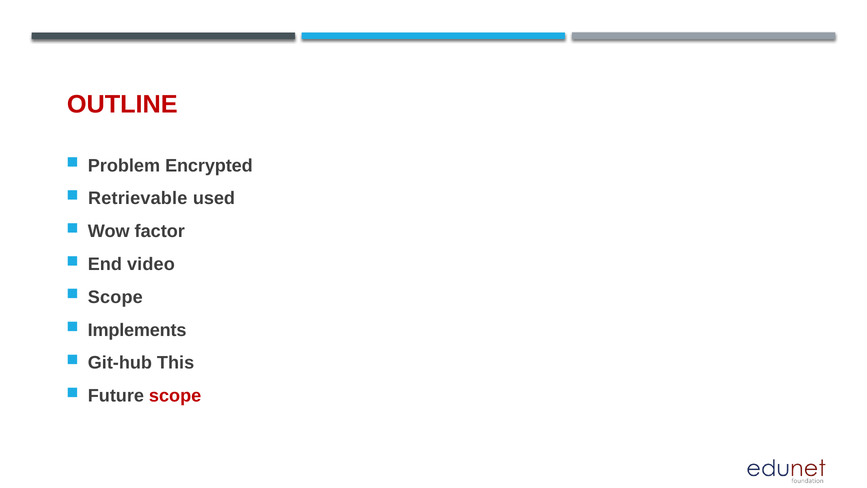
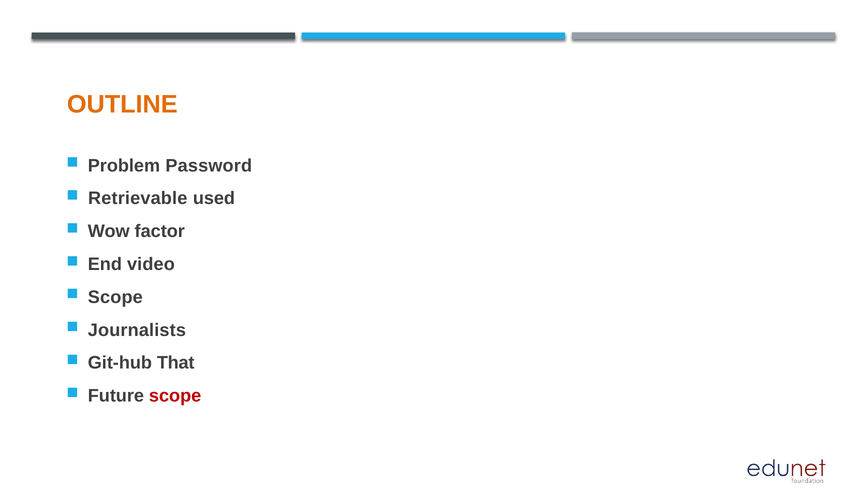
OUTLINE colour: red -> orange (122, 104)
Encrypted: Encrypted -> Password (209, 166)
Implements: Implements -> Journalists (137, 330)
This: This -> That (176, 363)
